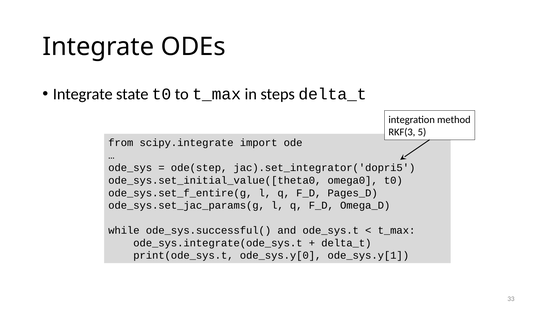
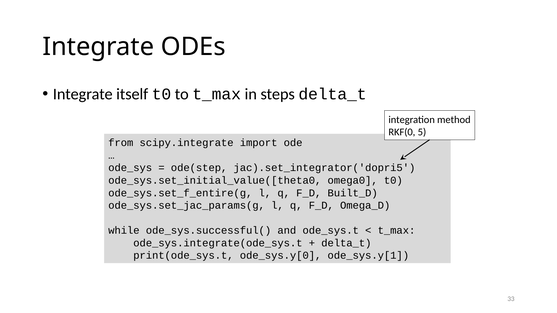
state: state -> itself (132, 94)
RKF(3: RKF(3 -> RKF(0 (402, 132)
Pages_D: Pages_D -> Built_D (353, 193)
